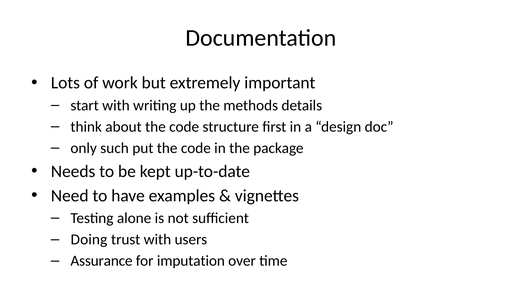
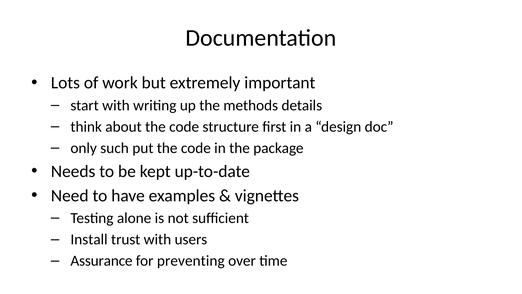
Doing: Doing -> Install (89, 239)
imputation: imputation -> preventing (191, 261)
